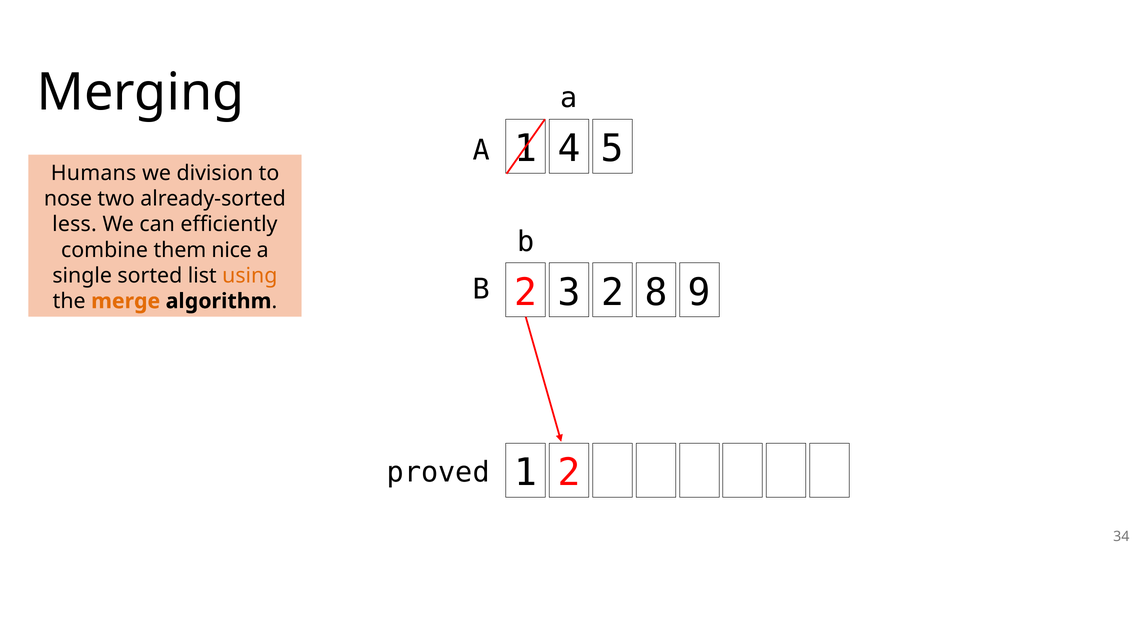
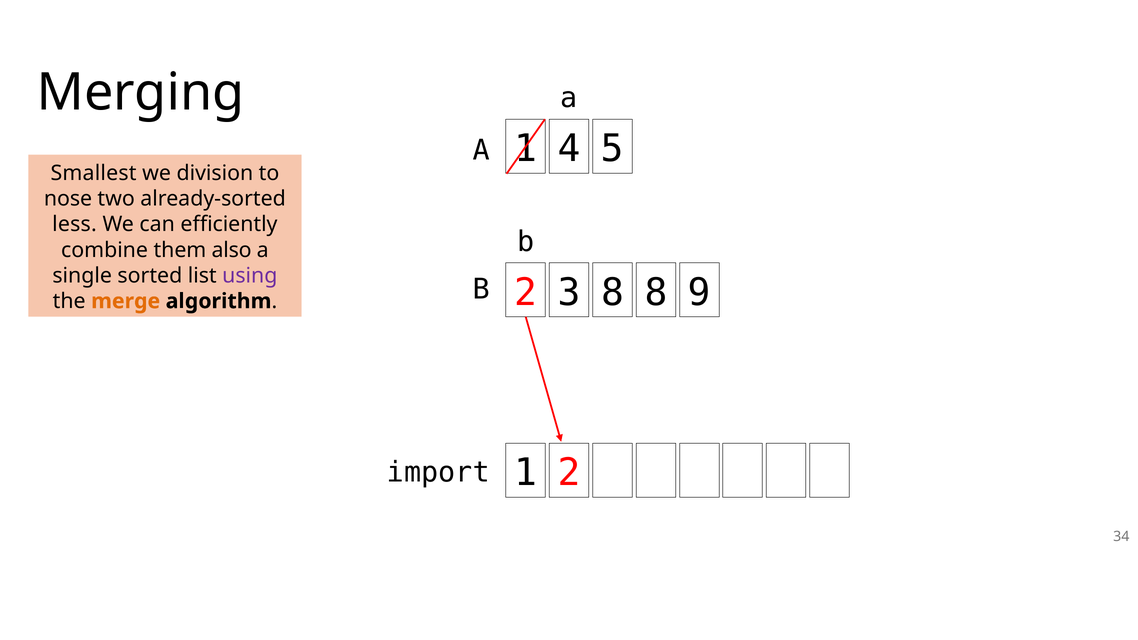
Humans: Humans -> Smallest (94, 173)
nice: nice -> also (232, 250)
using colour: orange -> purple (250, 276)
3 2: 2 -> 8 (613, 293)
proved: proved -> import (438, 472)
